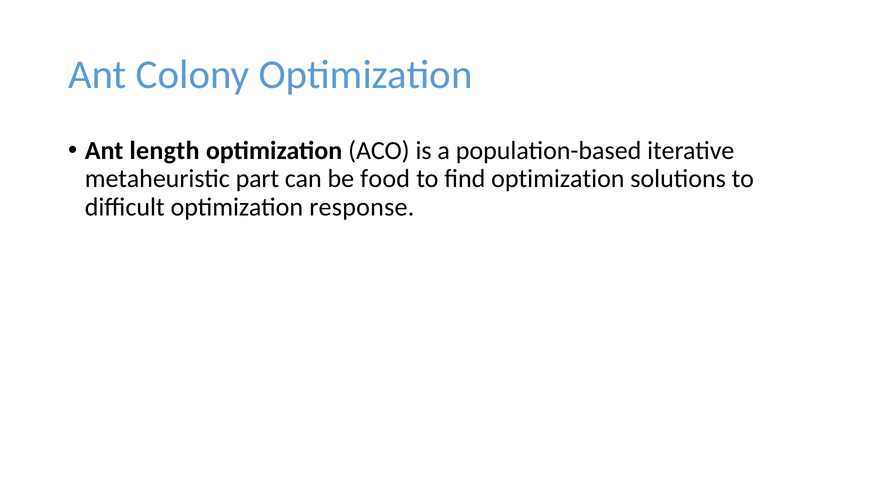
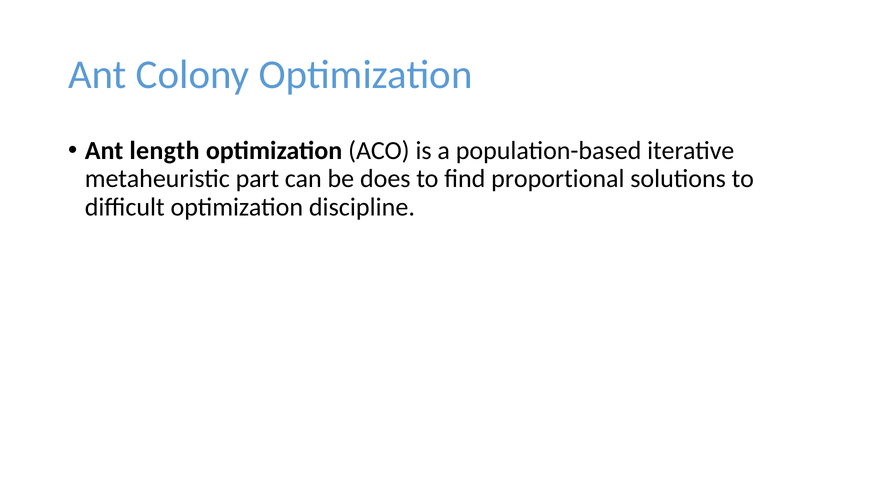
food: food -> does (385, 179)
find optimization: optimization -> proportional (558, 179)
response: response -> discipline (362, 207)
